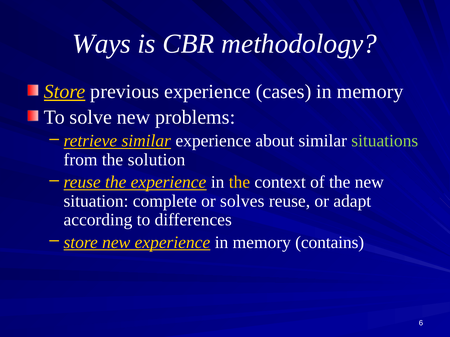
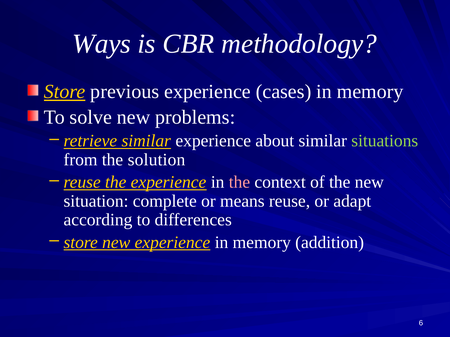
the colour: yellow -> pink (239, 182)
solves: solves -> means (242, 201)
contains: contains -> addition (330, 243)
